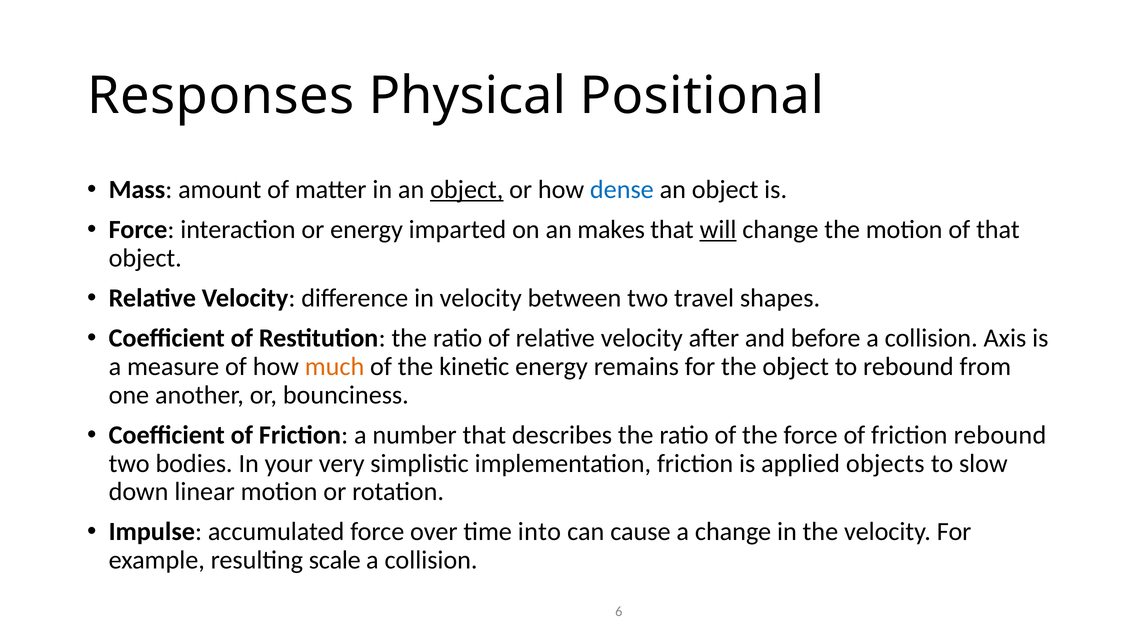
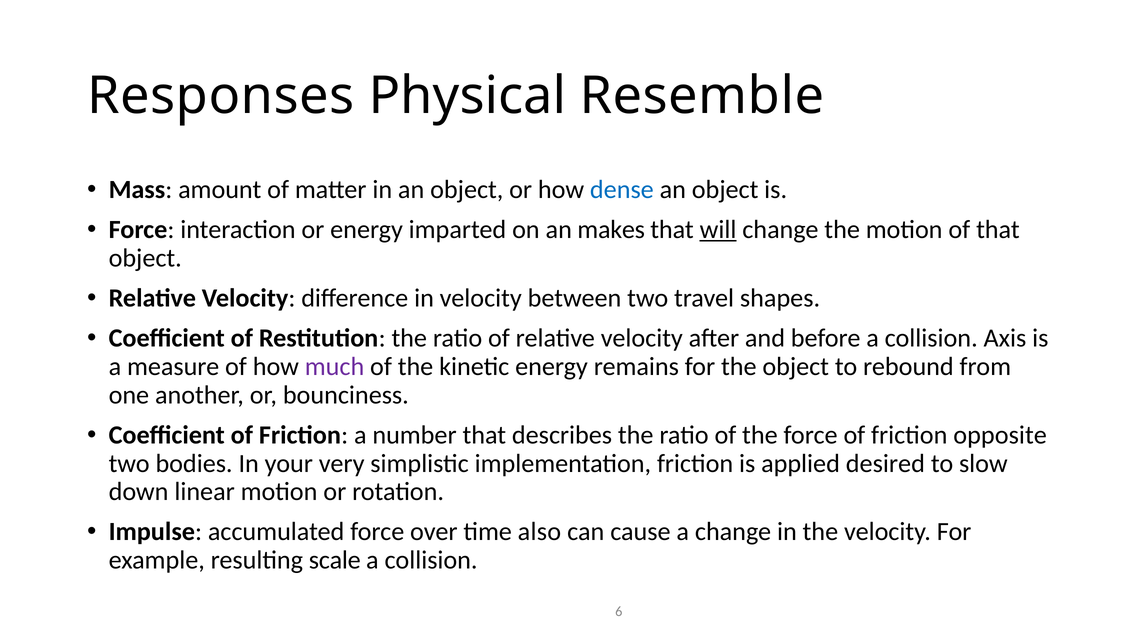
Positional: Positional -> Resemble (702, 96)
object underline: present -> none (467, 190)
much colour: orange -> purple (335, 367)
friction rebound: rebound -> opposite (1000, 435)
objects: objects -> desired (885, 464)
into: into -> also (539, 532)
